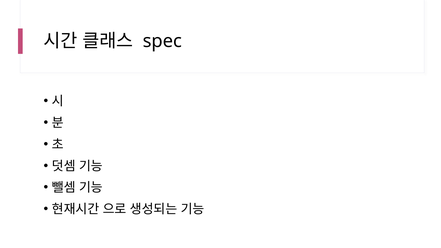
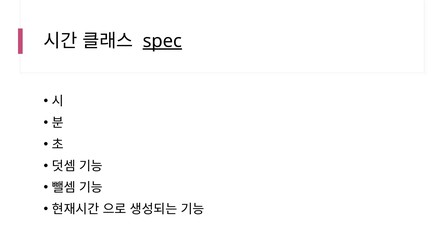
spec underline: none -> present (162, 41)
